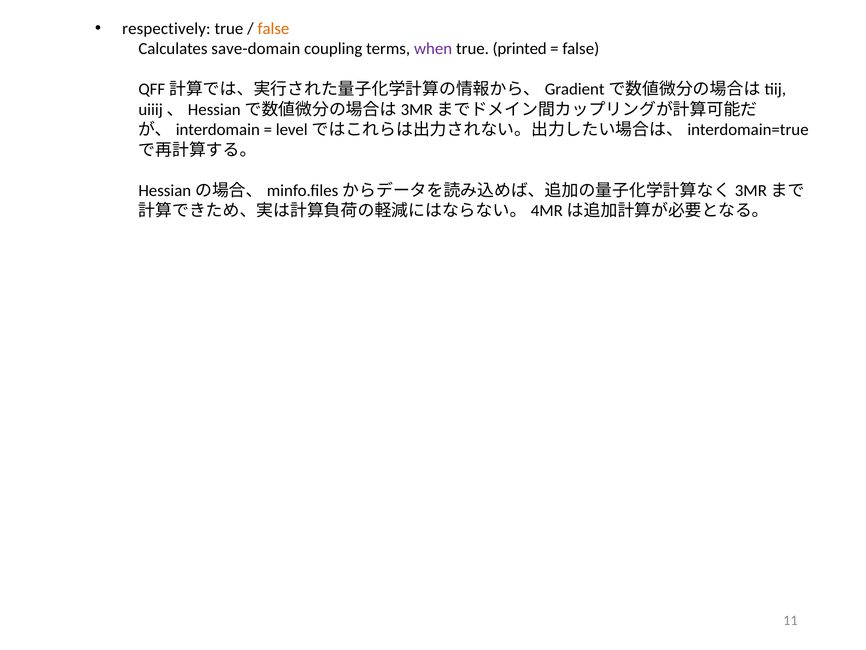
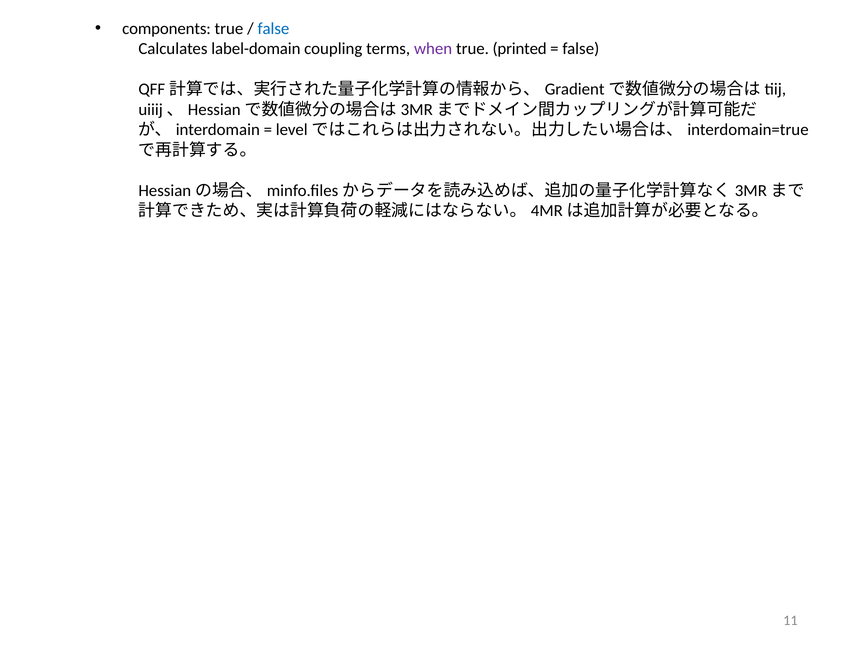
respectively: respectively -> components (167, 29)
false colour: orange -> blue (273, 29)
save-domain: save-domain -> label-domain (256, 49)
